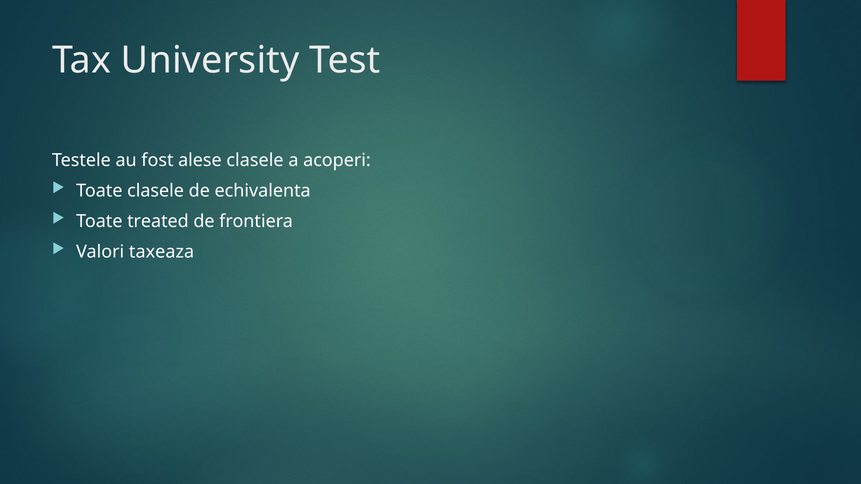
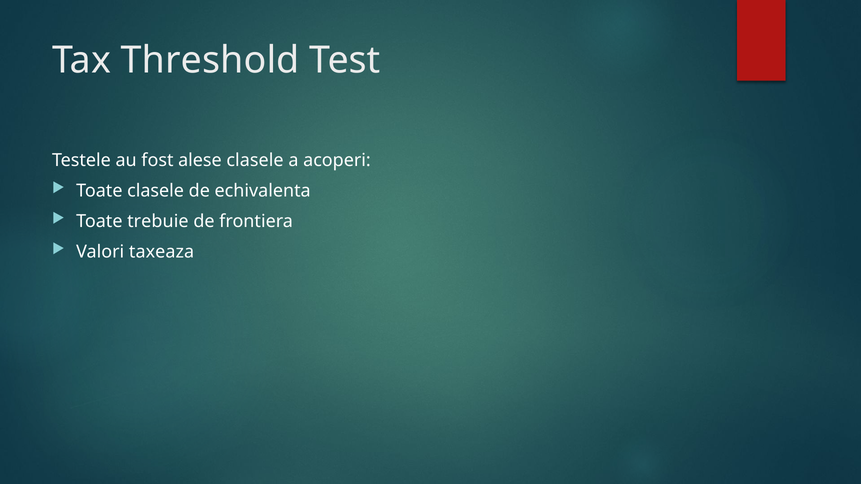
University: University -> Threshold (210, 60)
treated: treated -> trebuie (158, 221)
